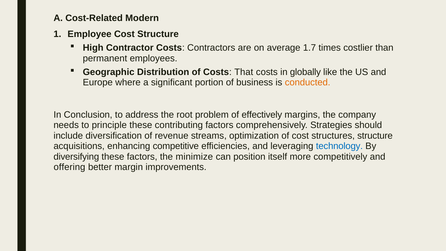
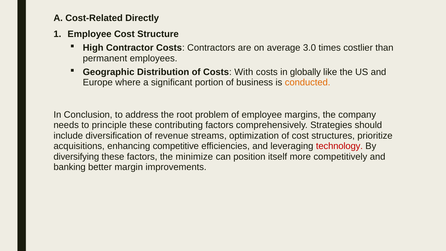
Modern: Modern -> Directly (142, 18)
1.7: 1.7 -> 3.0 (309, 48)
That: That -> With (244, 72)
of effectively: effectively -> employee (262, 115)
structures structure: structure -> prioritize (375, 136)
technology colour: blue -> red (339, 146)
offering: offering -> banking (70, 167)
